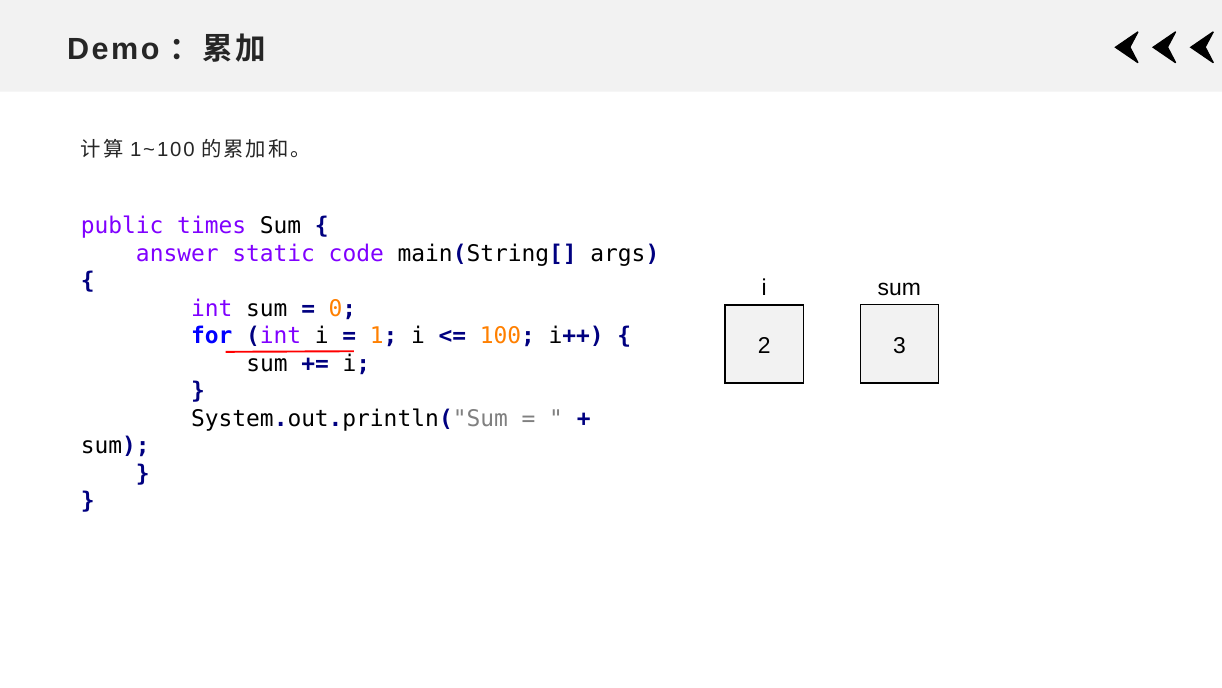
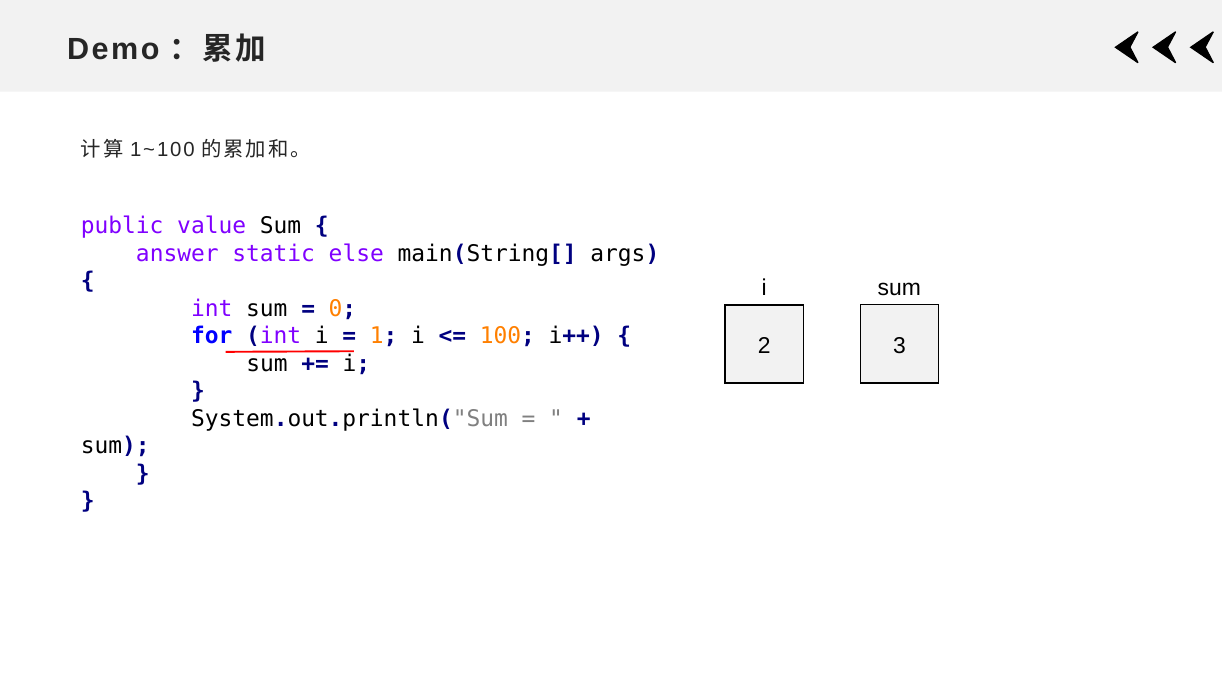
times: times -> value (212, 226)
code: code -> else (356, 253)
